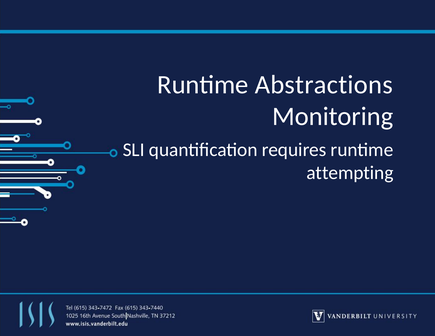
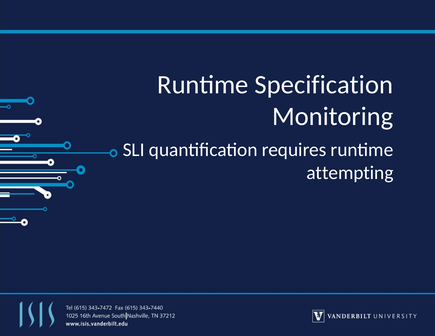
Abstractions: Abstractions -> Specification (324, 85)
